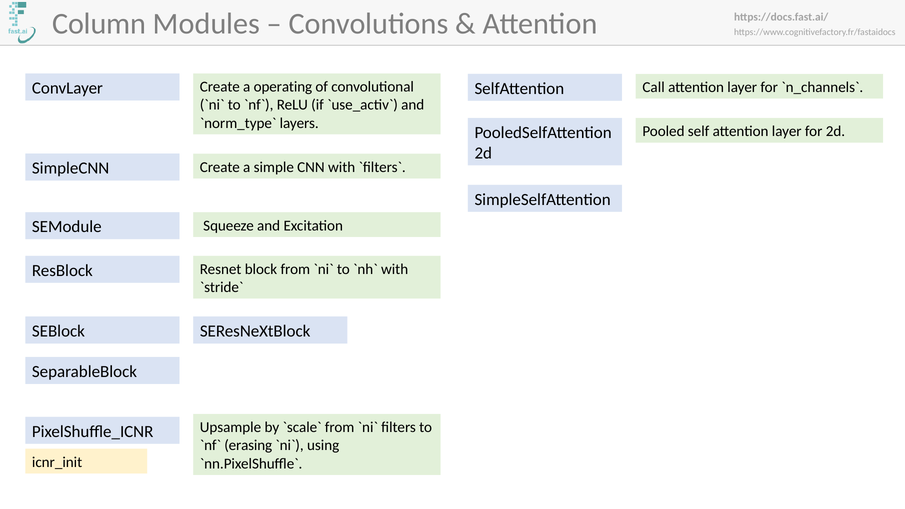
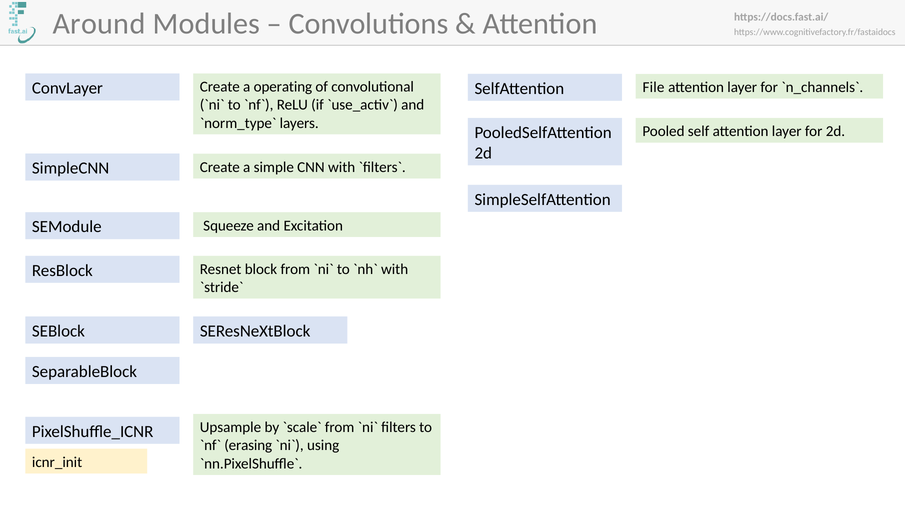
Column: Column -> Around (99, 24)
Call: Call -> File (654, 87)
